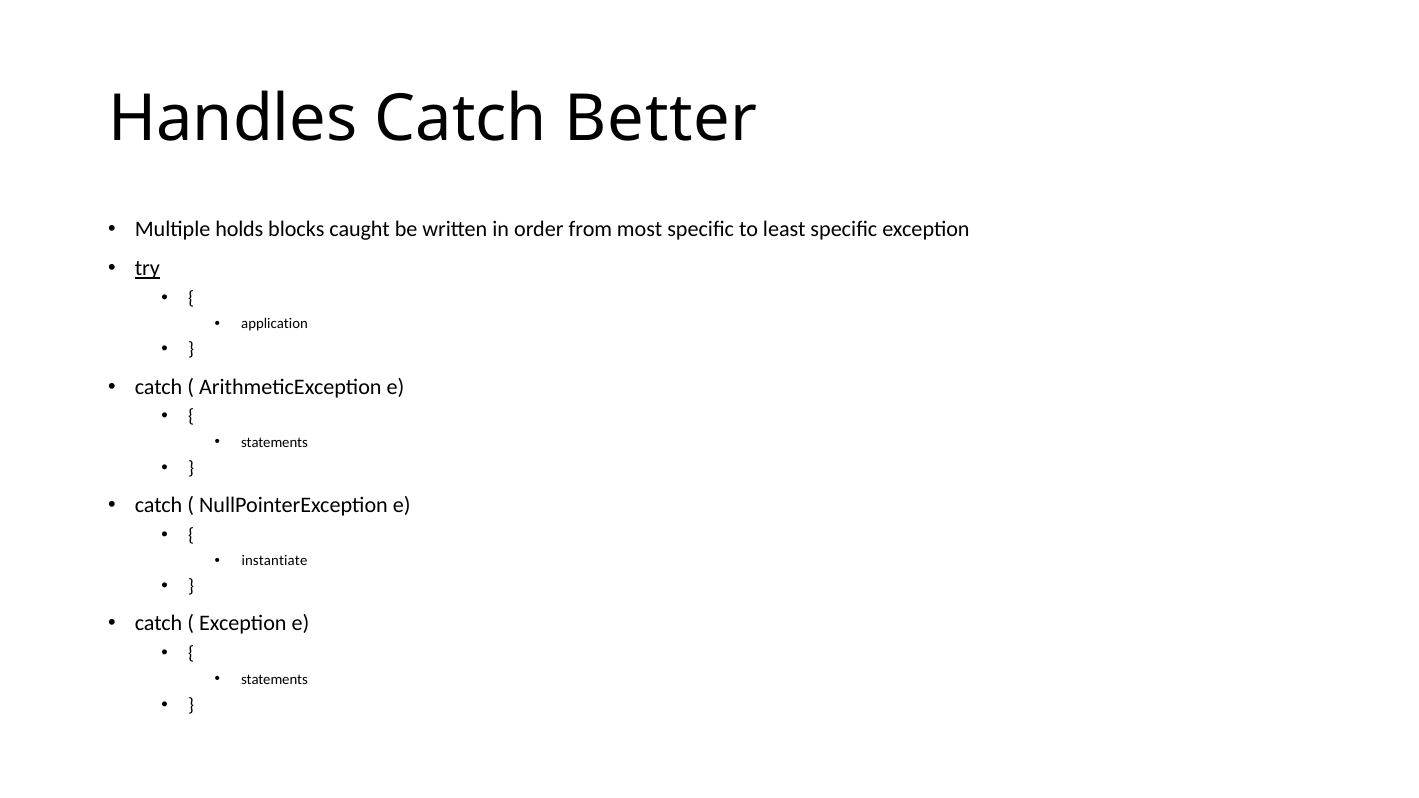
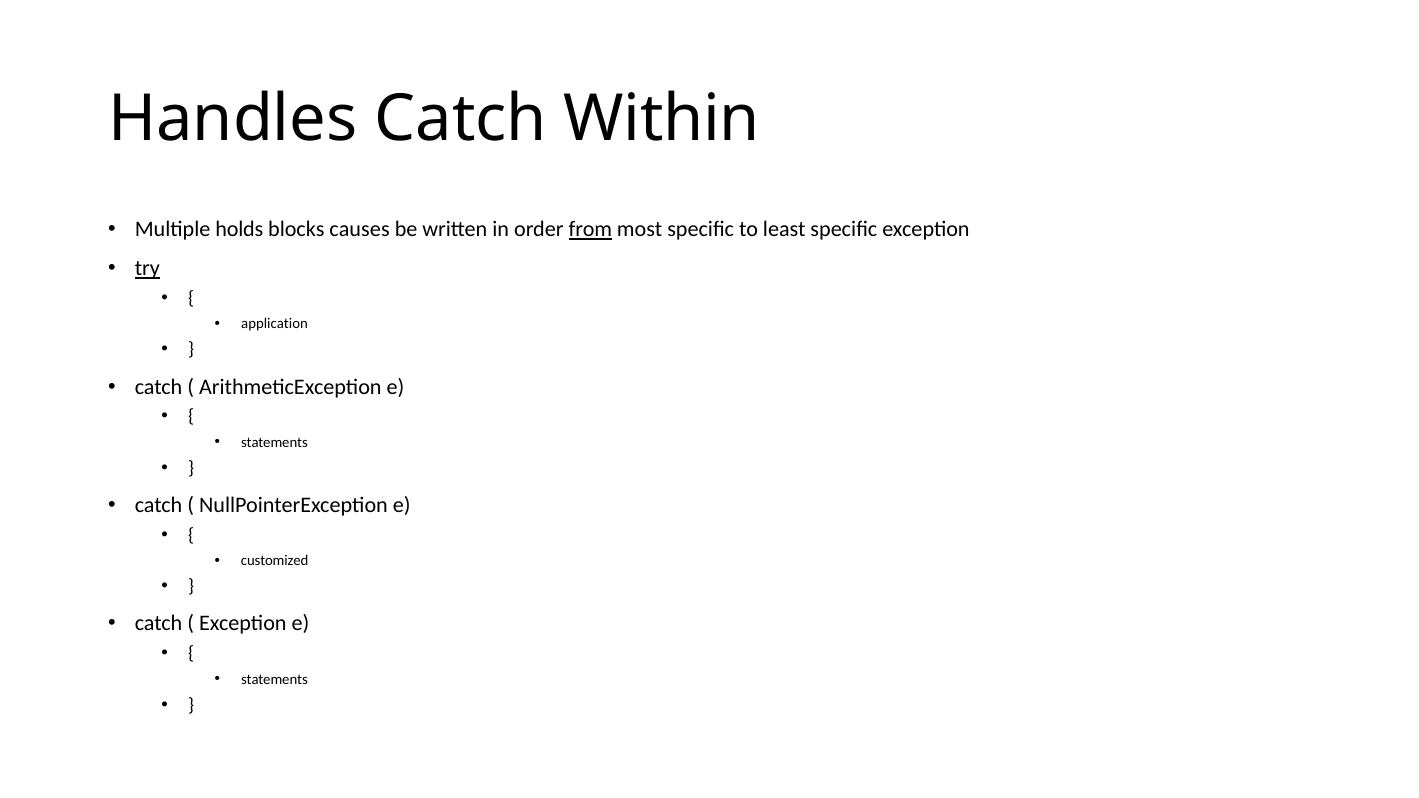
Better: Better -> Within (662, 119)
caught: caught -> causes (360, 230)
from underline: none -> present (590, 230)
instantiate: instantiate -> customized (275, 561)
